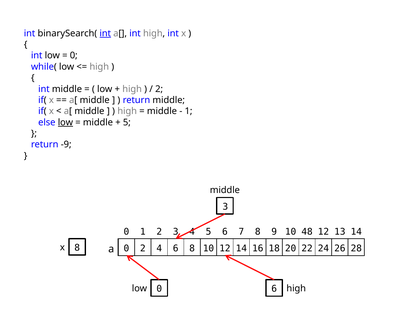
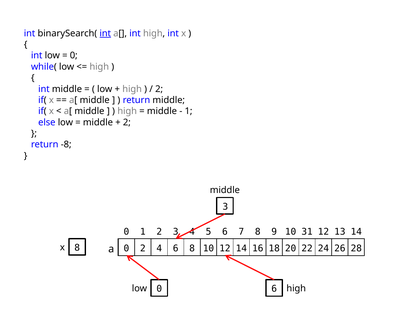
low underline: present -> none (65, 122)
5: 5 -> 2 (127, 122)
-9: -9 -> -8 (66, 144)
48: 48 -> 31 (307, 231)
